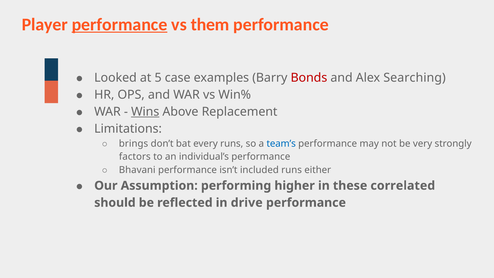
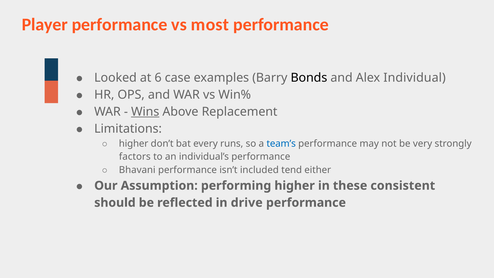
performance underline: present -> none (120, 24)
them: them -> most (210, 24)
5: 5 -> 6 (158, 78)
Bonds colour: red -> black (309, 78)
Searching: Searching -> Individual (415, 78)
brings: brings -> higher (134, 143)
included runs: runs -> tend (292, 170)
correlated: correlated -> consistent (403, 186)
